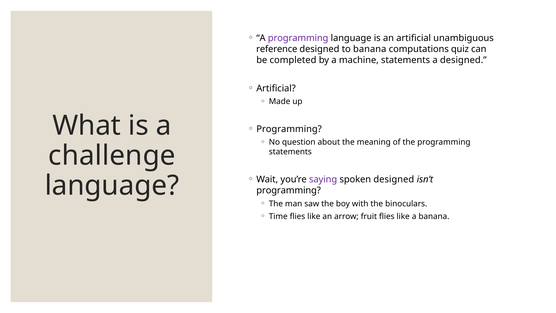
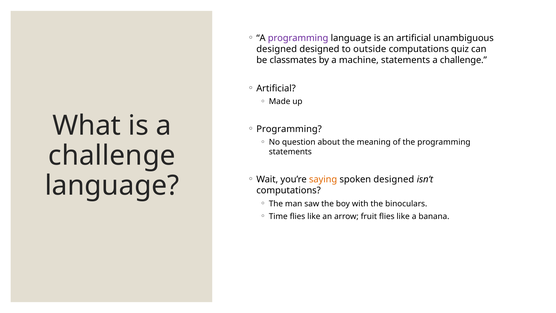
reference: reference -> designed (277, 49)
to banana: banana -> outside (370, 49)
completed: completed -> classmates (293, 60)
designed: designed -> challenge (463, 60)
saying colour: purple -> orange (323, 179)
programming: programming -> computations (289, 190)
